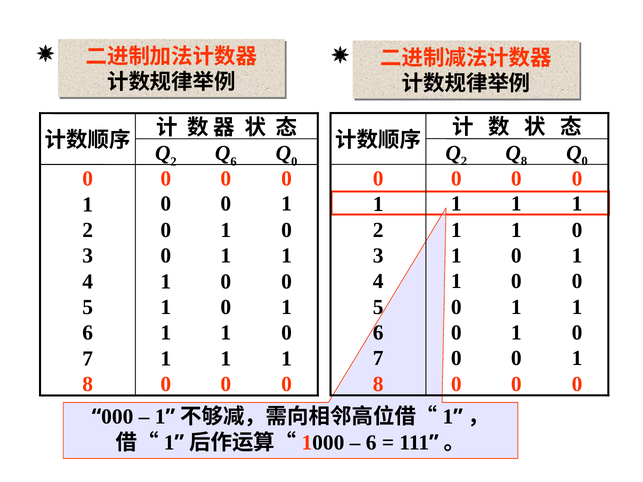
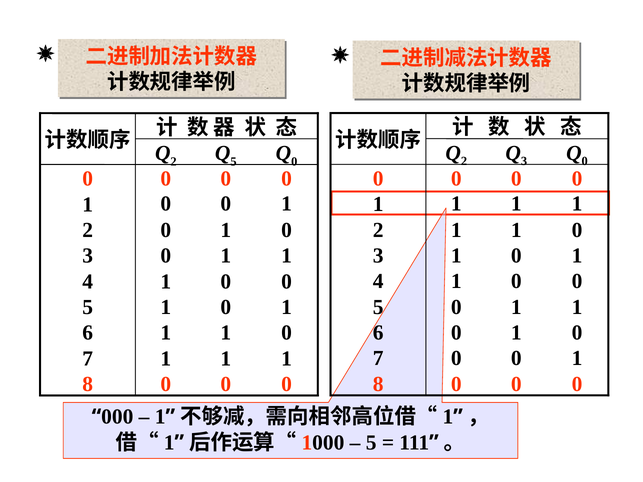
8: 8 -> 3 (524, 161)
6: 6 -> 5 (234, 162)
6: 6 -> 5 (371, 443)
